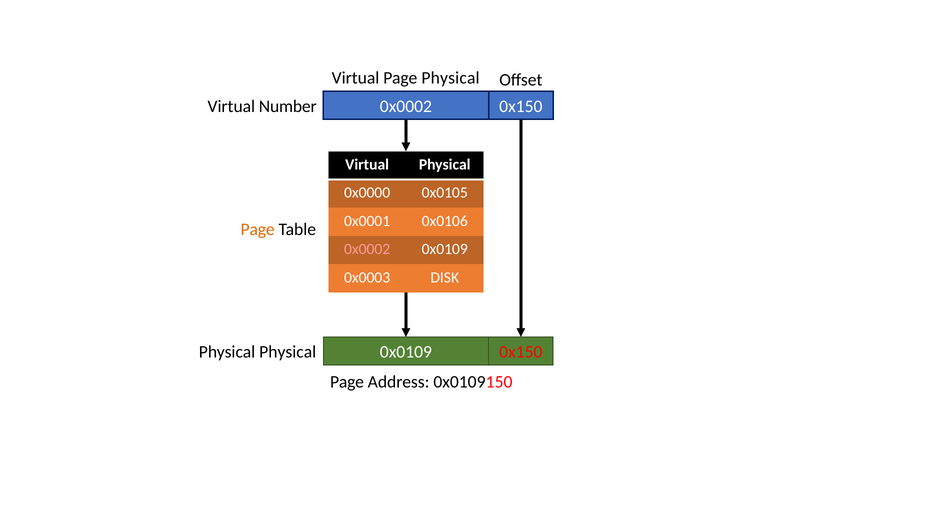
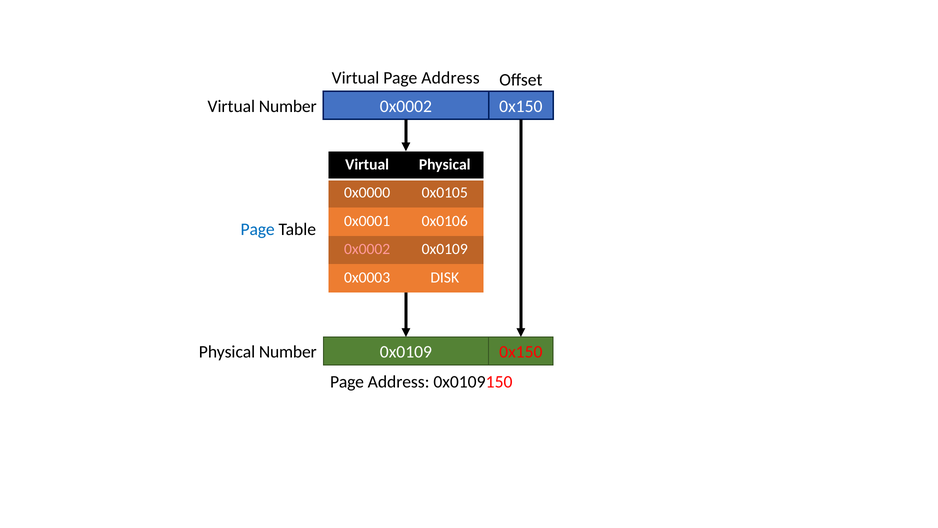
Virtual Page Physical: Physical -> Address (451, 78)
Page colour: orange -> blue (258, 229)
Physical Physical: Physical -> Number (288, 352)
